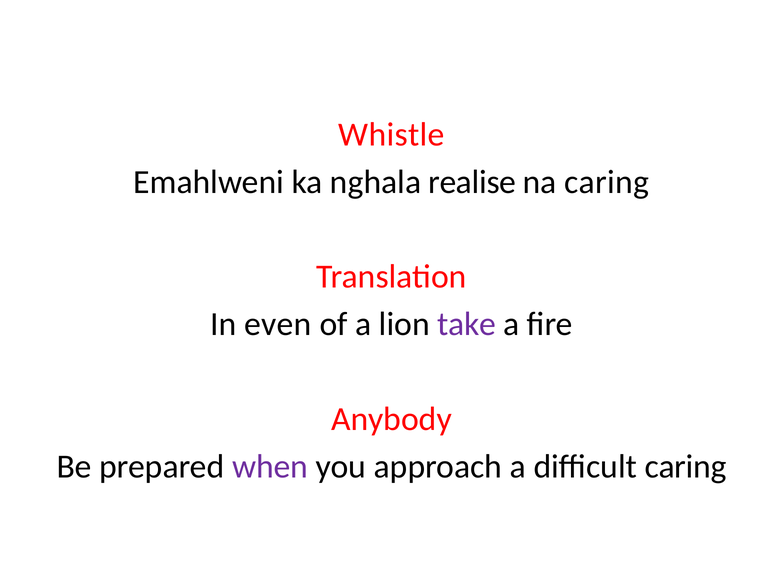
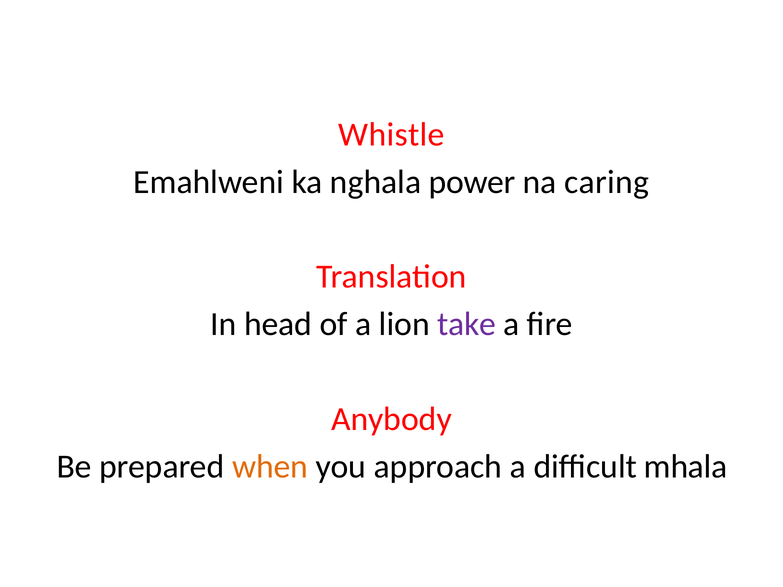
realise: realise -> power (472, 182)
even: even -> head (278, 324)
when colour: purple -> orange (270, 467)
difficult caring: caring -> mhala (686, 467)
